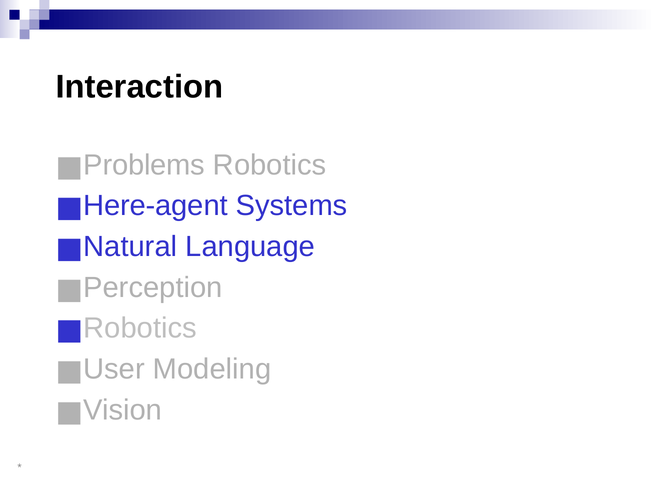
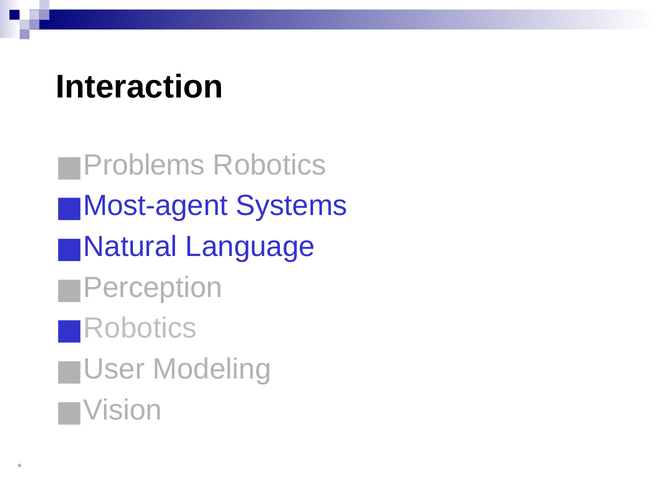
Here-agent: Here-agent -> Most-agent (155, 206)
